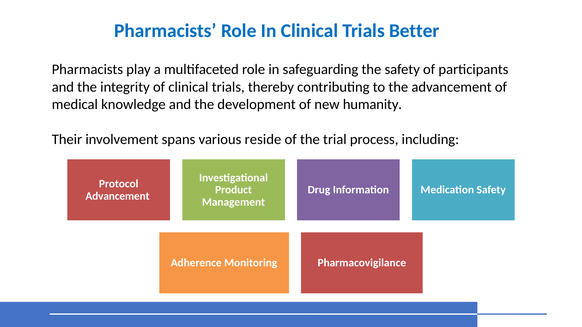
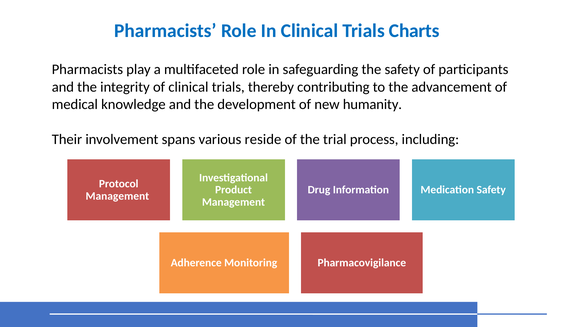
Better: Better -> Charts (414, 31)
Advancement: Advancement -> Management (117, 196)
